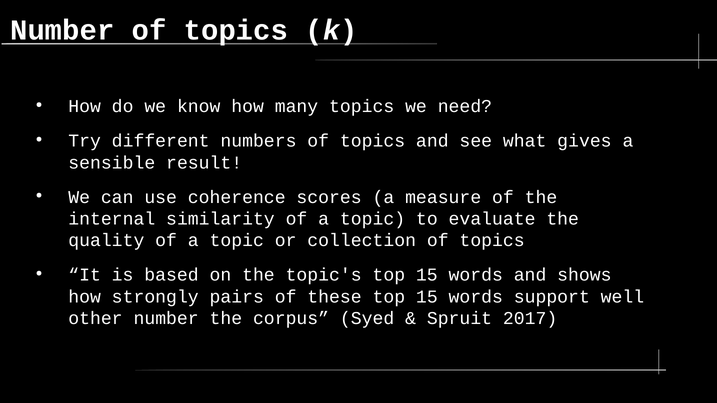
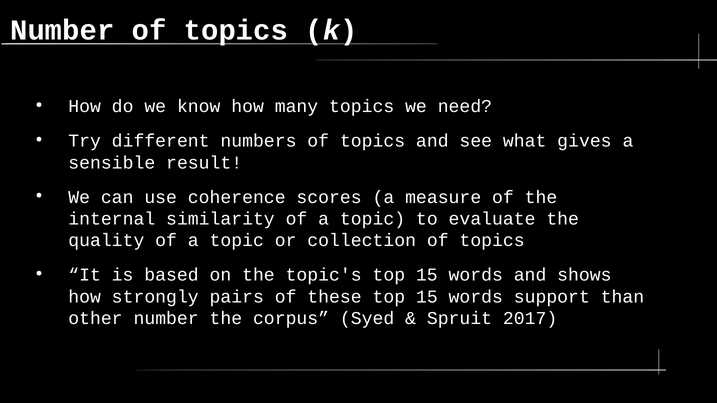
well: well -> than (622, 297)
